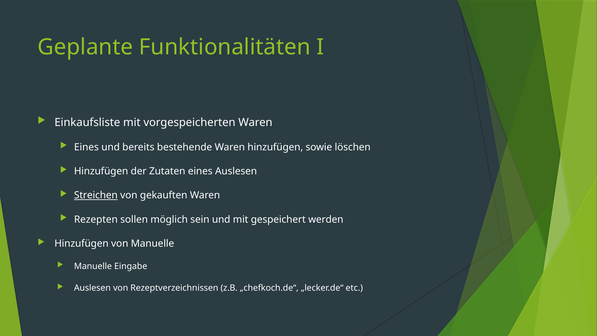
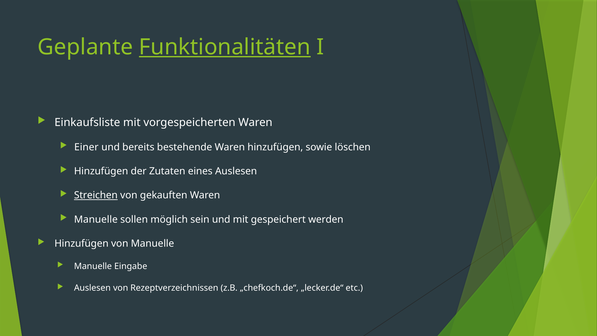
Funktionalitäten underline: none -> present (225, 47)
Eines: Eines -> Einer (86, 147)
Rezepten: Rezepten -> Manuelle (96, 219)
